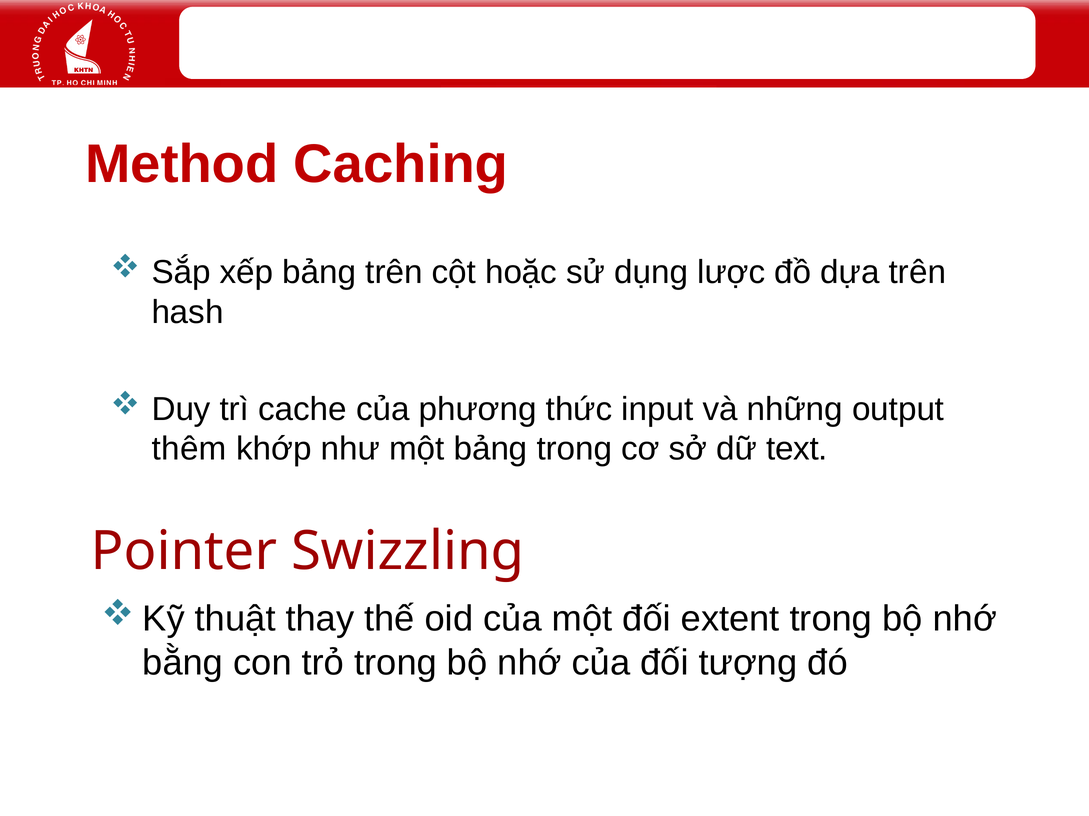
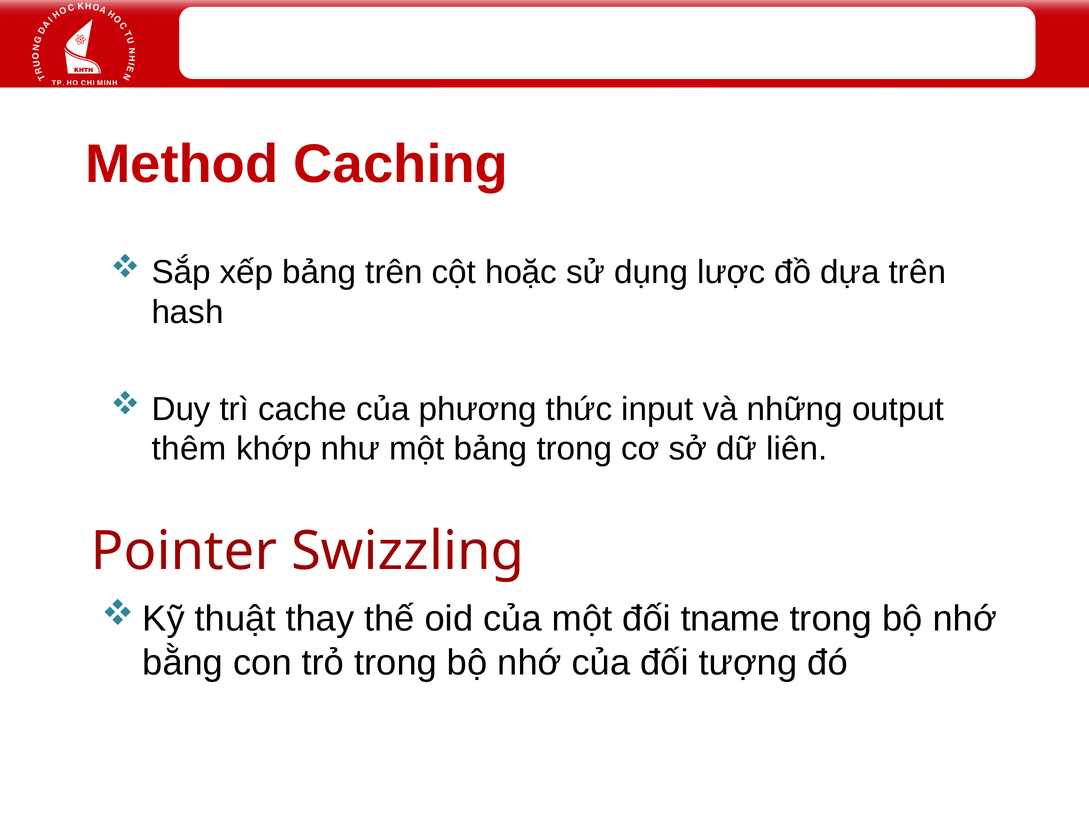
text: text -> liên (797, 449)
extent: extent -> tname (730, 620)
